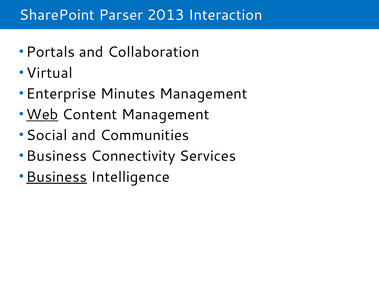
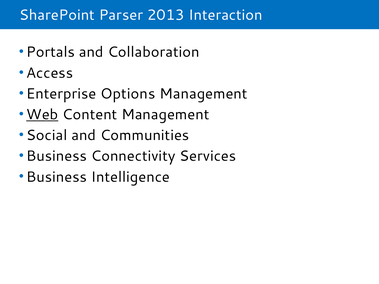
Virtual: Virtual -> Access (50, 73)
Minutes: Minutes -> Options (128, 94)
Business underline: present -> none (57, 177)
